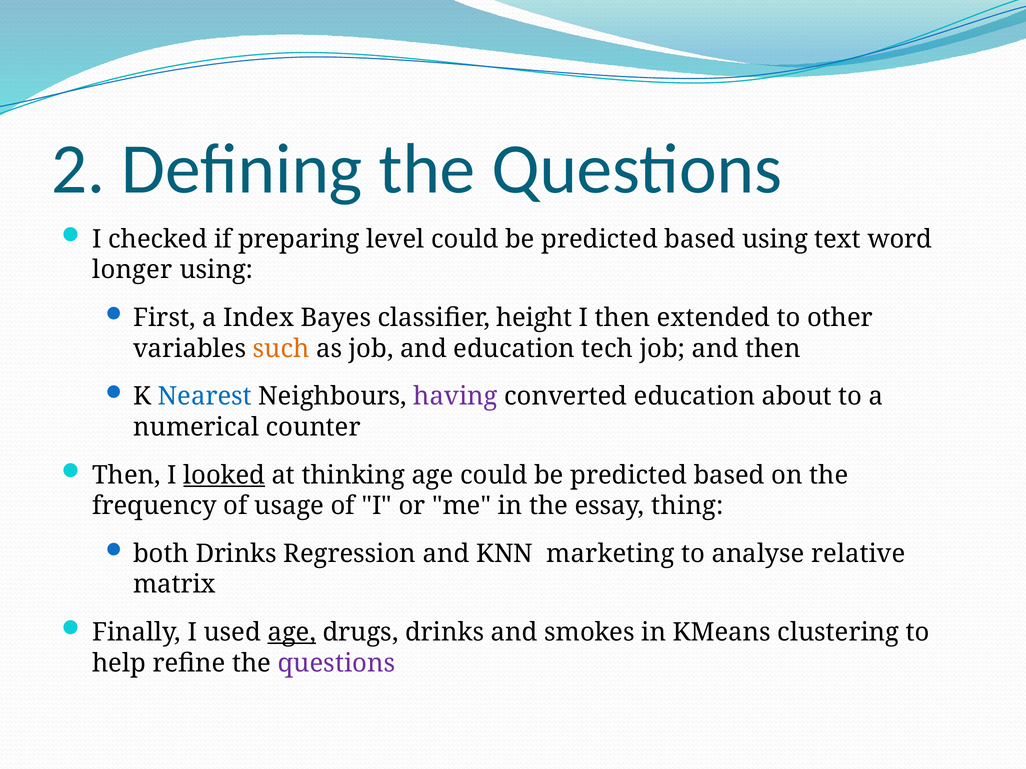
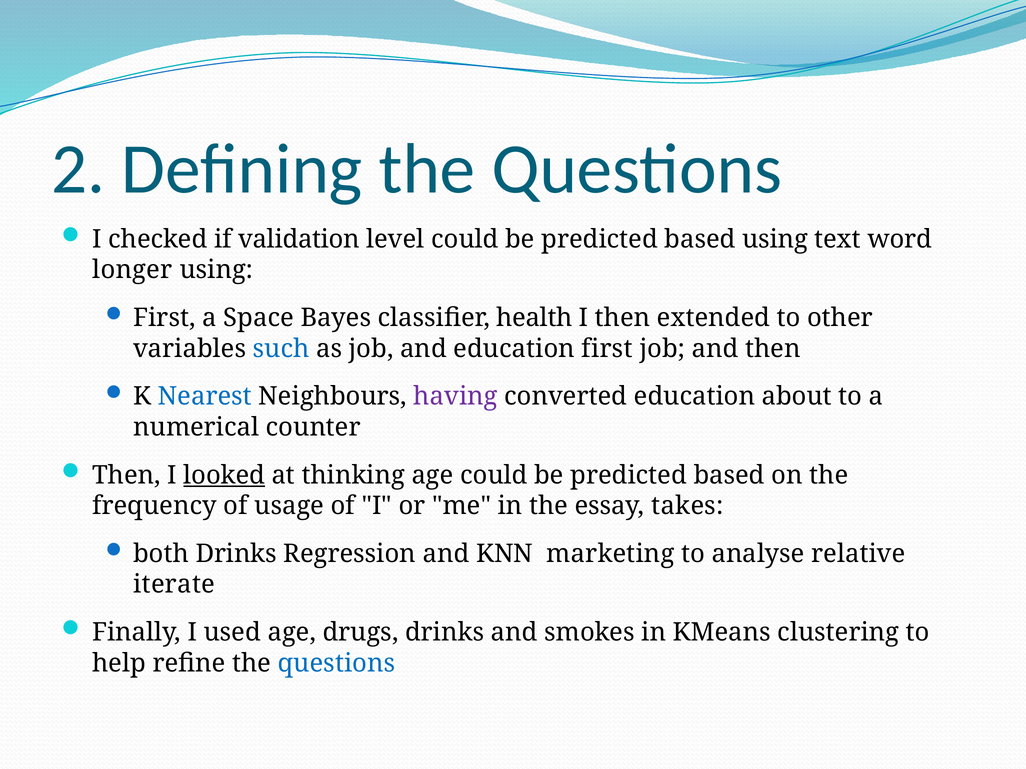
preparing: preparing -> validation (299, 239)
Index: Index -> Space (259, 318)
height: height -> health (534, 318)
such colour: orange -> blue (281, 349)
education tech: tech -> first (607, 349)
thing: thing -> takes (687, 506)
matrix: matrix -> iterate (174, 585)
age underline: present -> none (292, 633)
questions colour: purple -> blue (336, 664)
